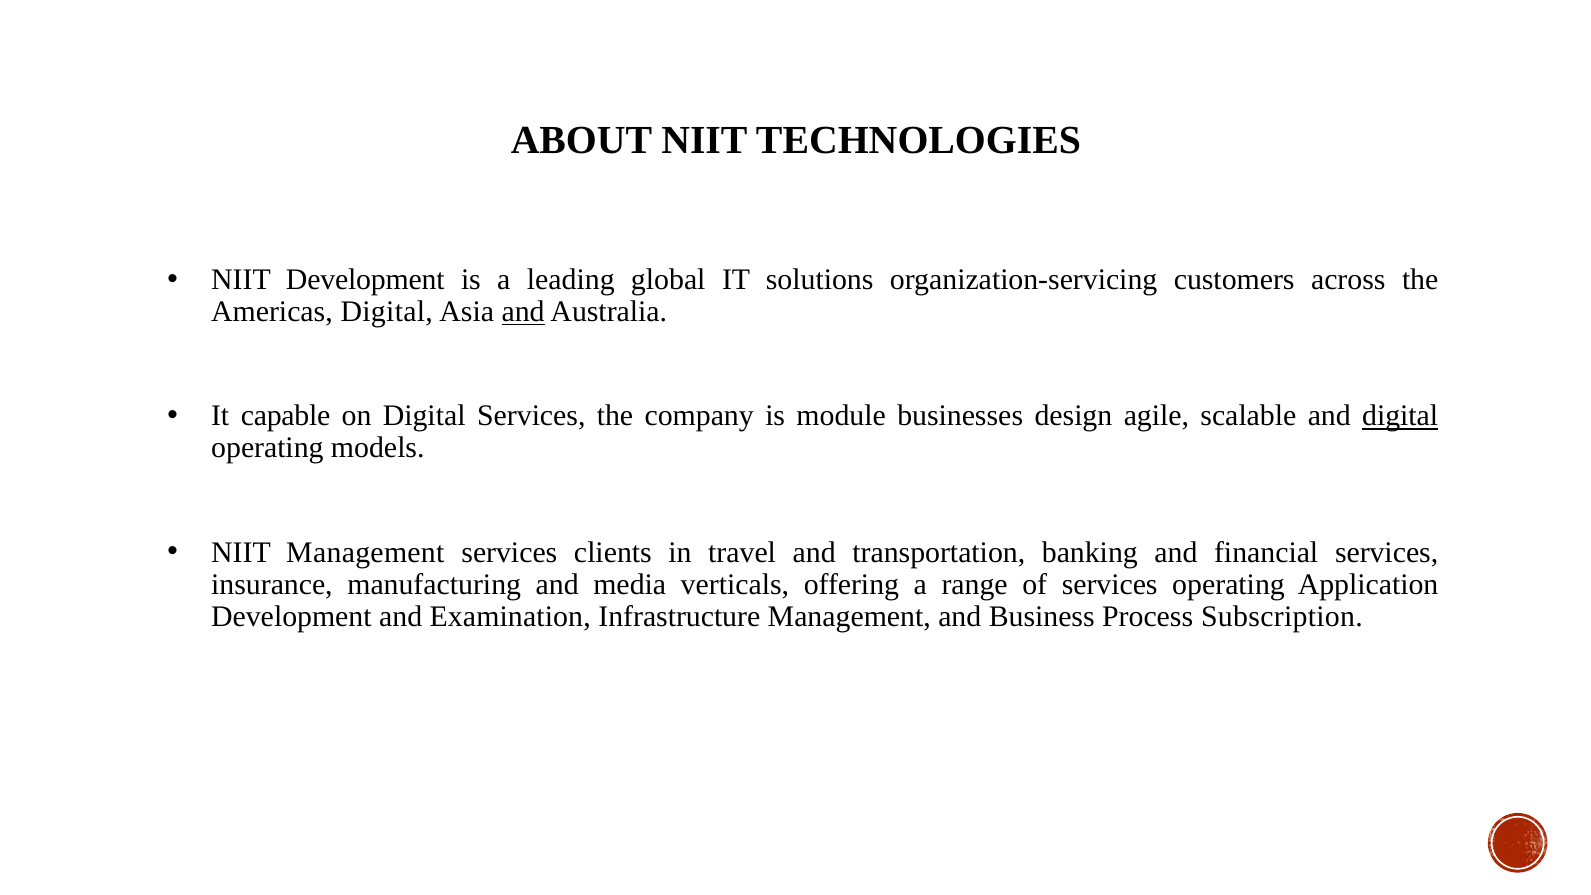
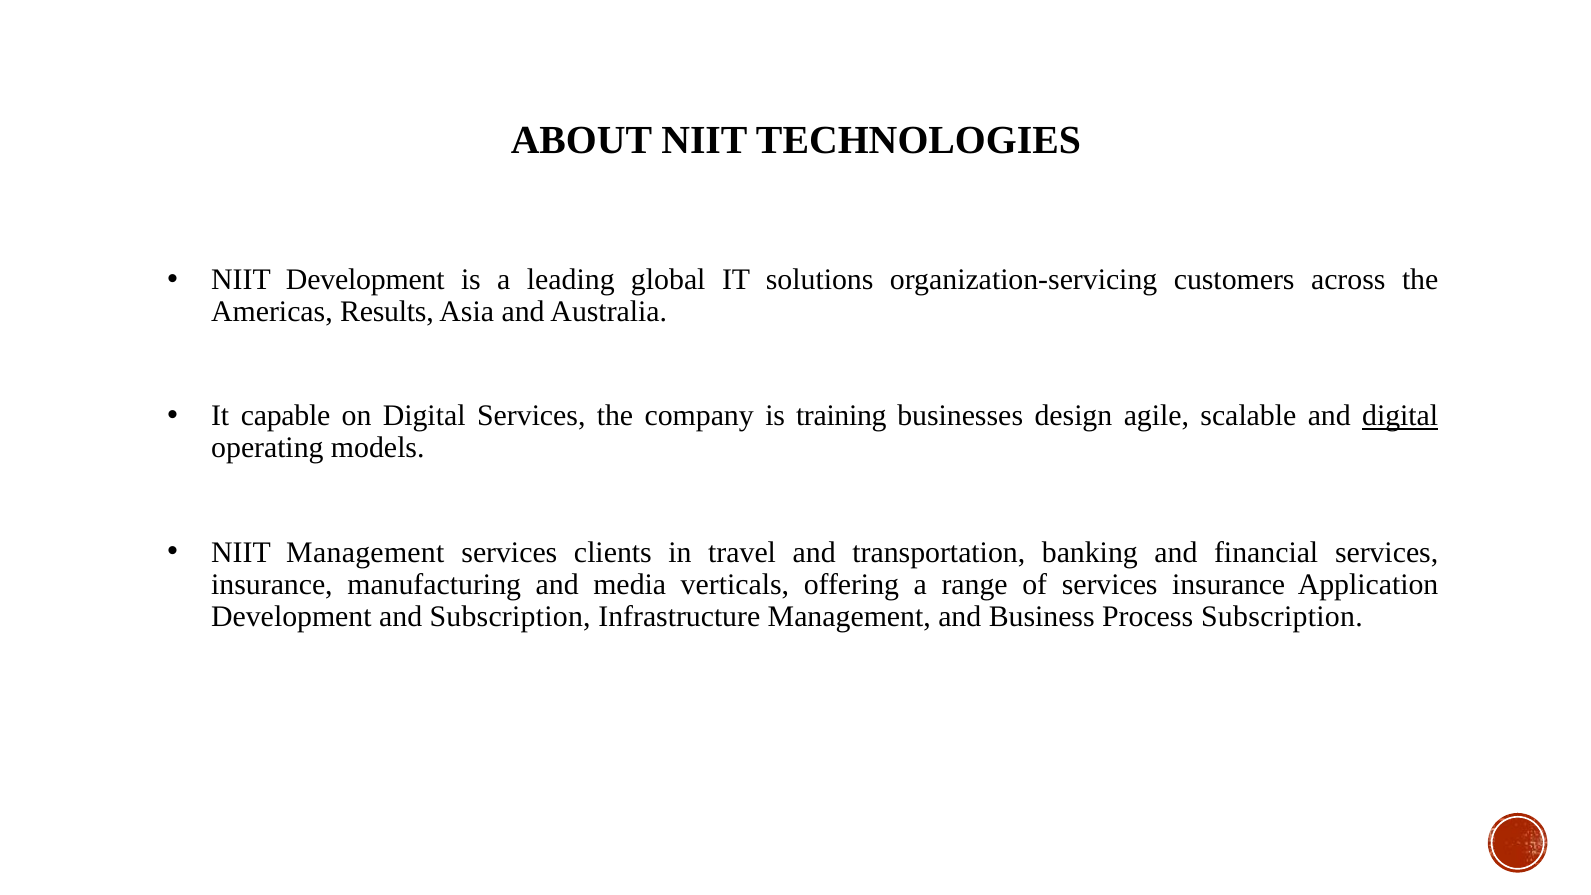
Americas Digital: Digital -> Results (387, 312)
and underline: present -> none (523, 312)
module: module -> training (841, 416)
of services operating: operating -> insurance (1229, 584)
and Examination: Examination -> Subscription (510, 617)
